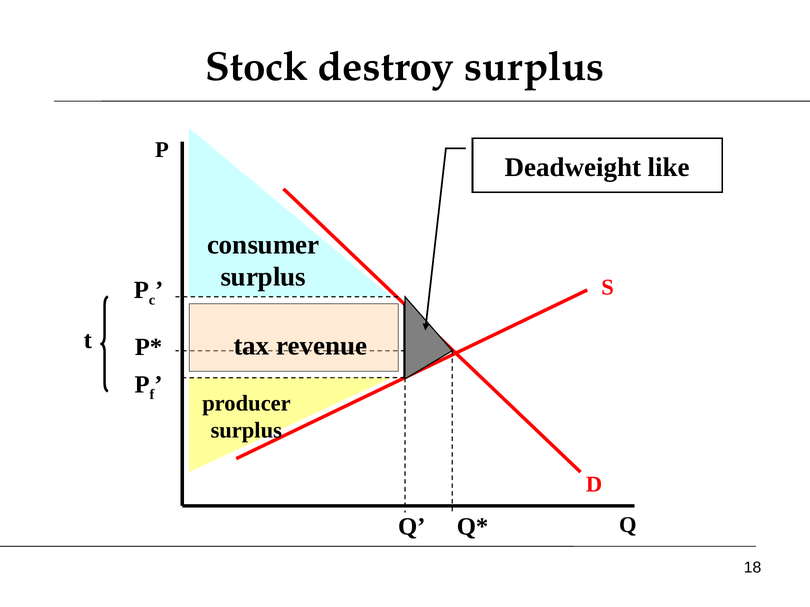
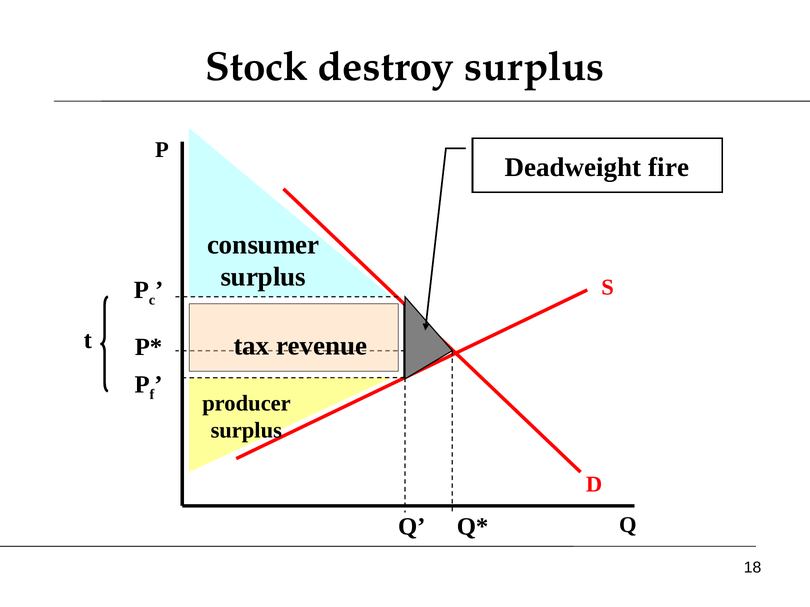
like: like -> fire (669, 167)
